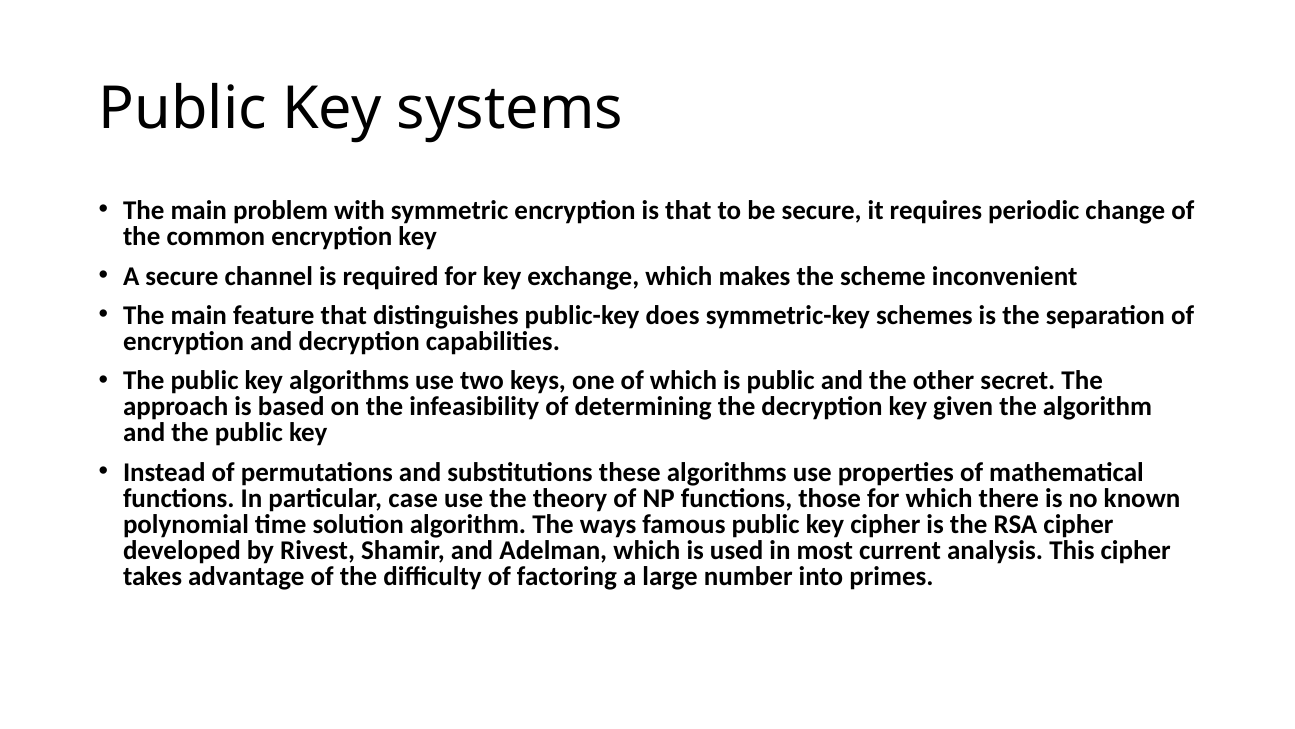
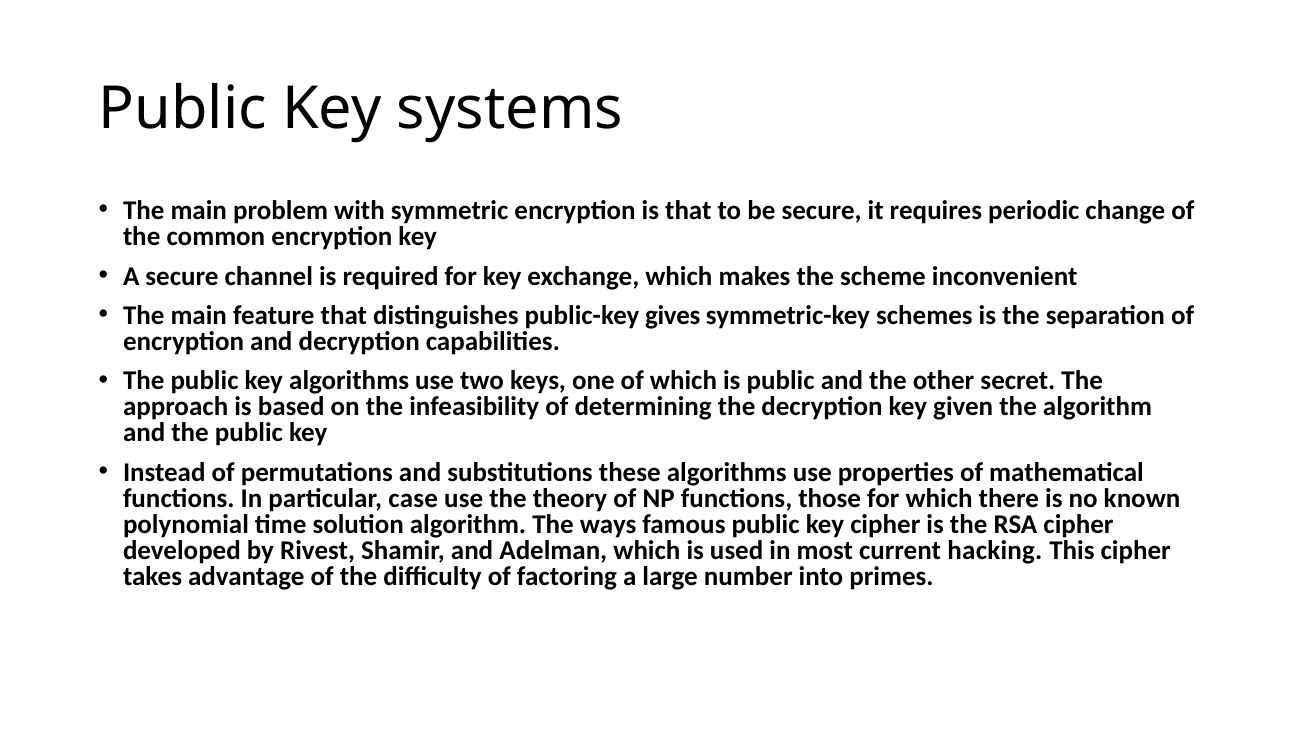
does: does -> gives (673, 315)
analysis: analysis -> hacking (995, 550)
